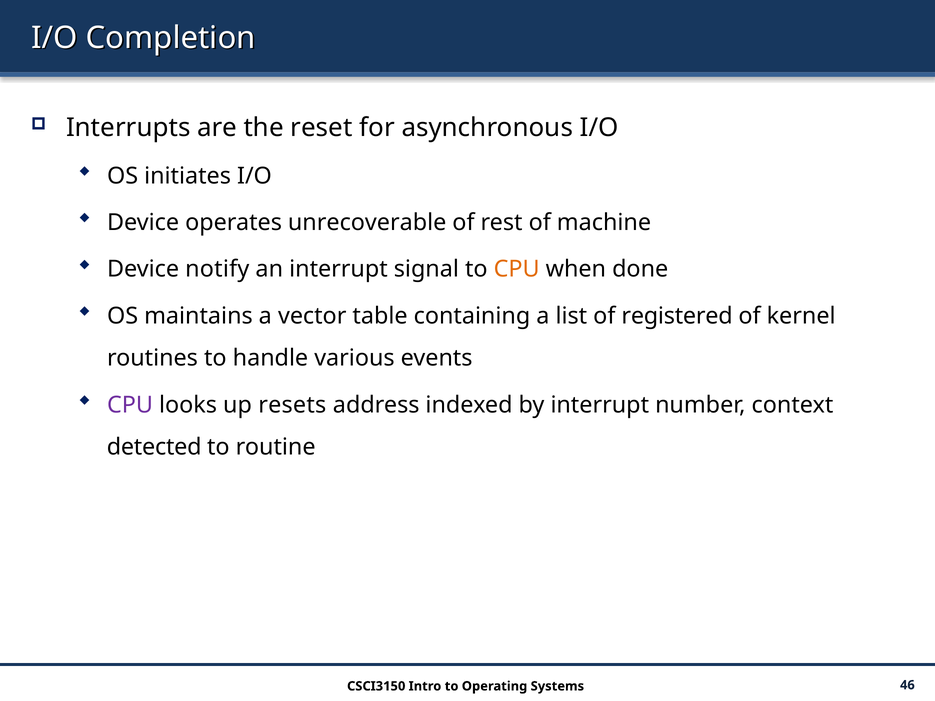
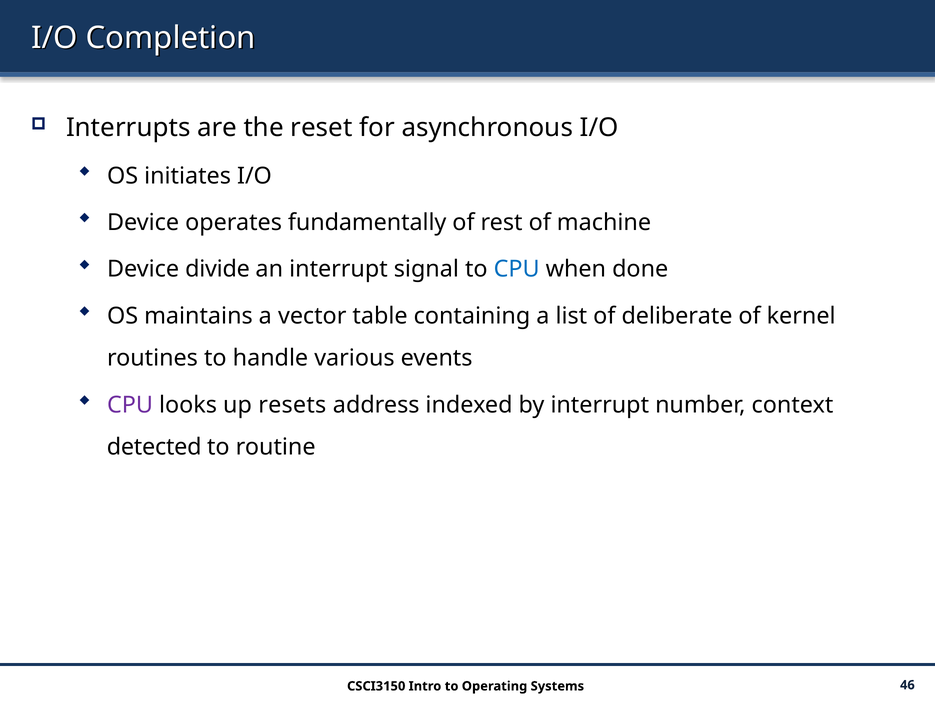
unrecoverable: unrecoverable -> fundamentally (367, 223)
notify: notify -> divide (217, 269)
CPU colour: orange -> blue (517, 269)
registered: registered -> deliberate (677, 316)
